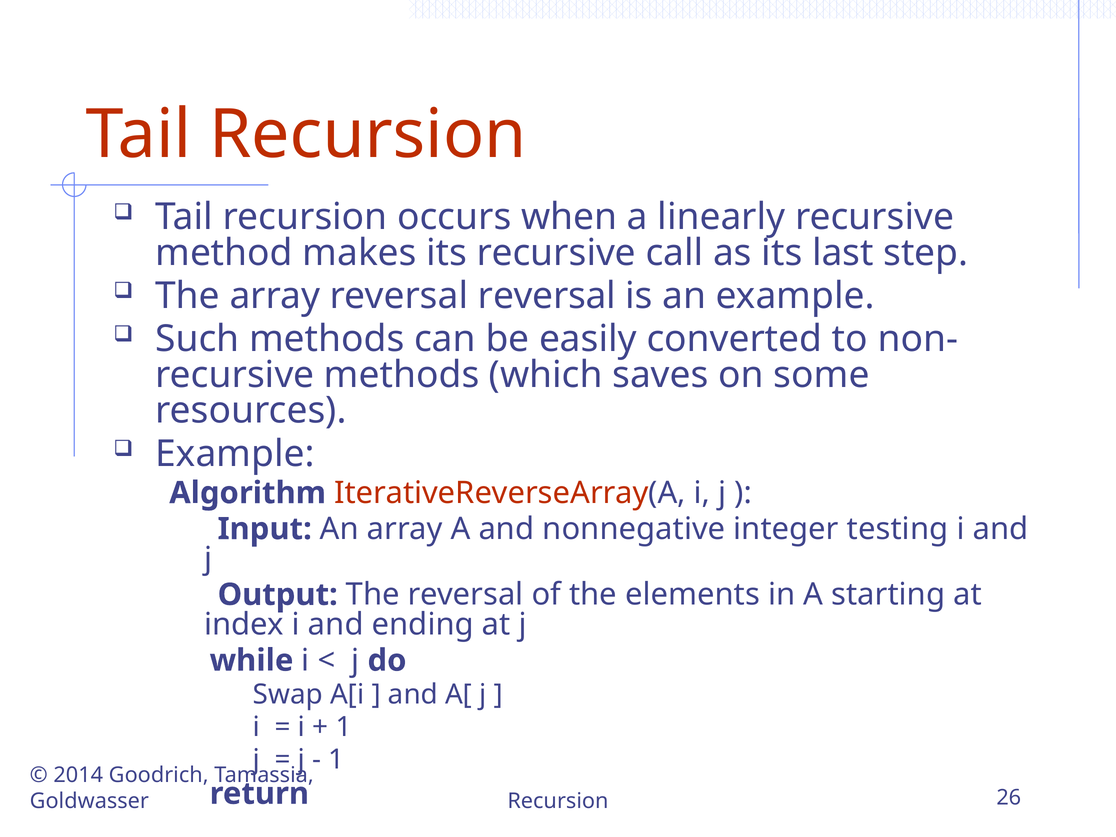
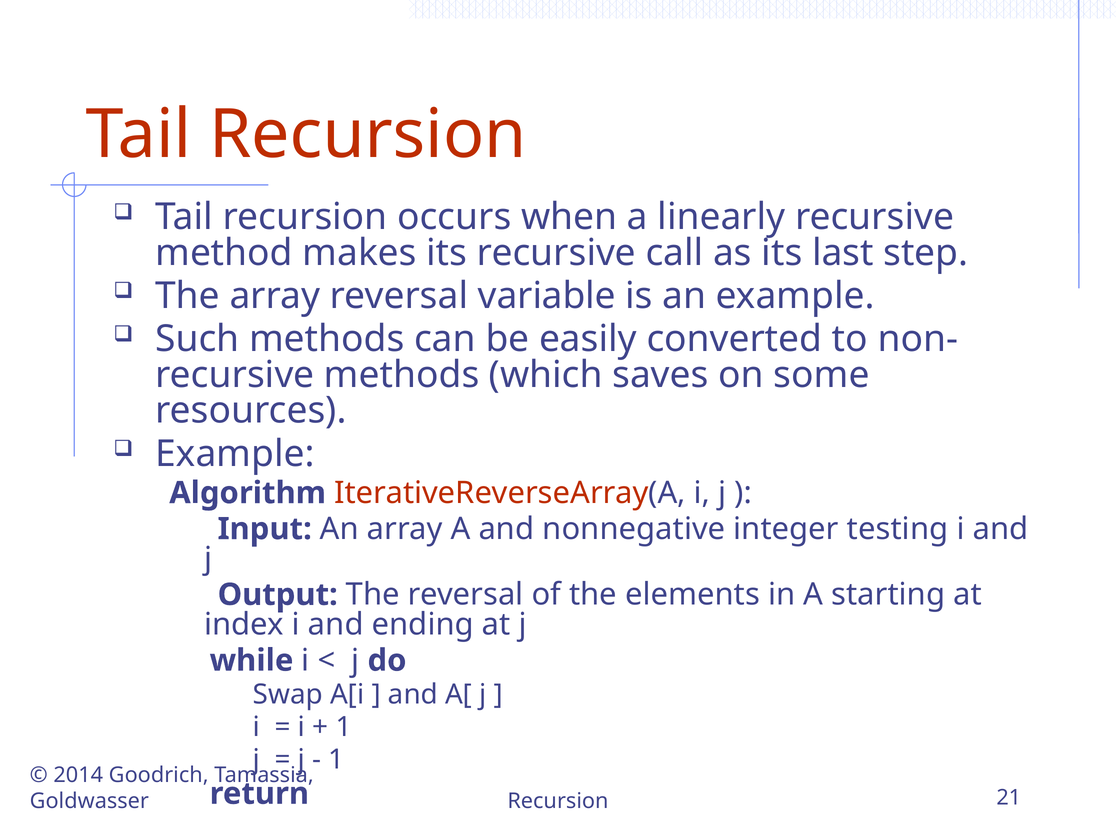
reversal reversal: reversal -> variable (547, 296)
26: 26 -> 21 (1009, 798)
